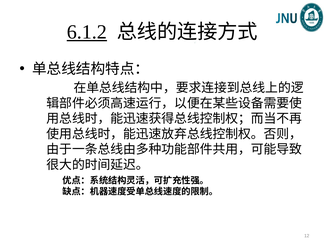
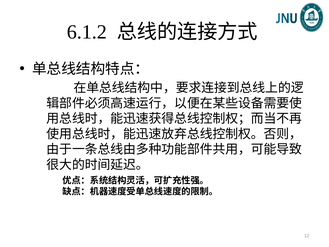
6.1.2 underline: present -> none (87, 32)
